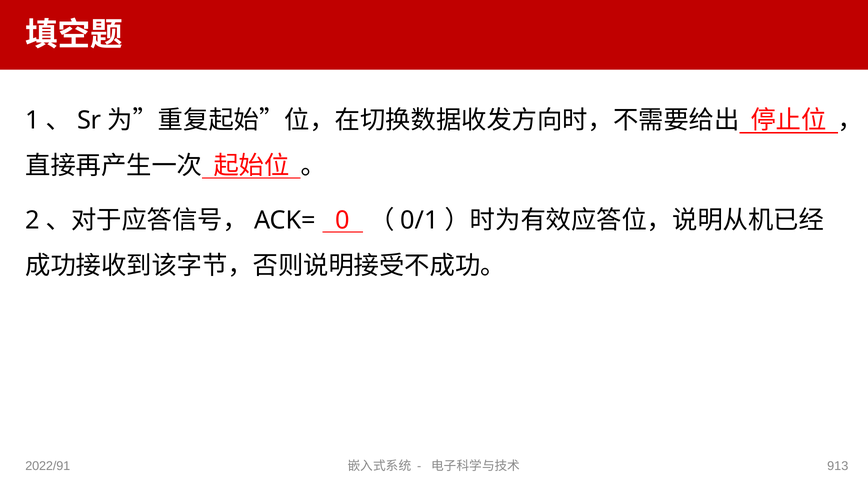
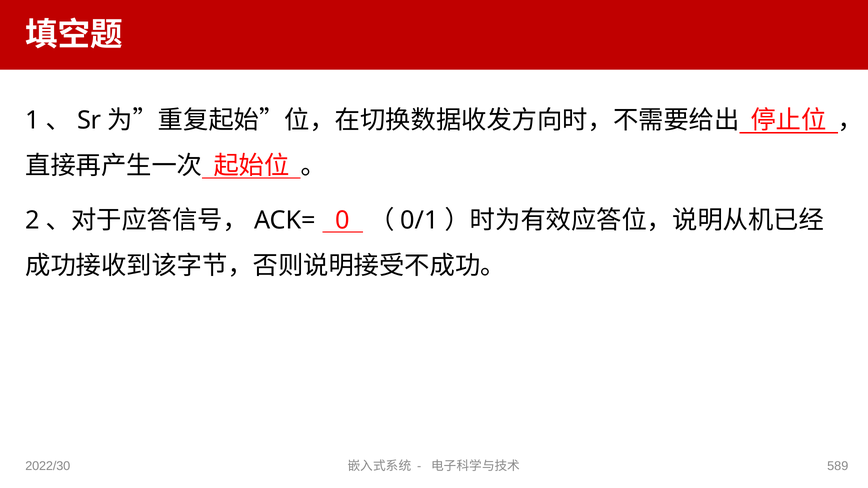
2022/91: 2022/91 -> 2022/30 (48, 466)
913: 913 -> 589 (838, 466)
